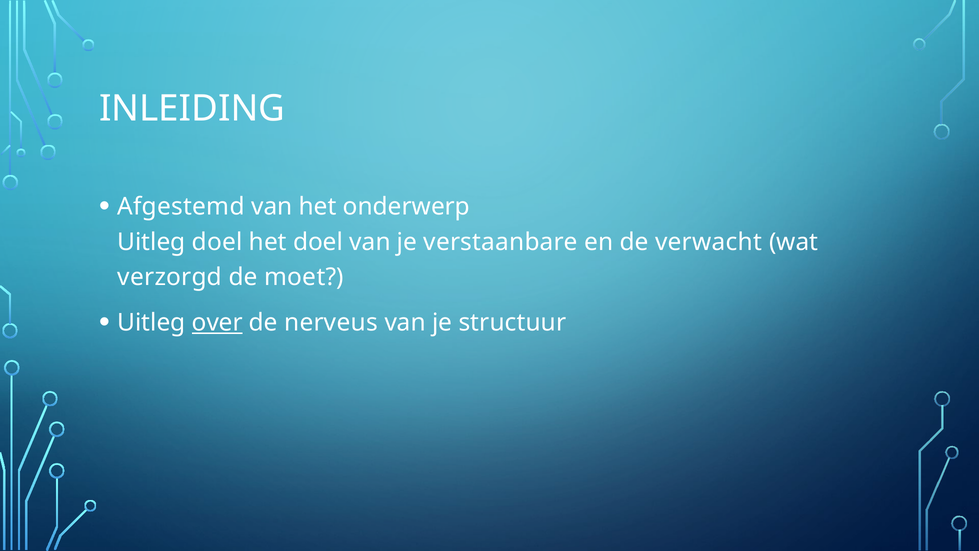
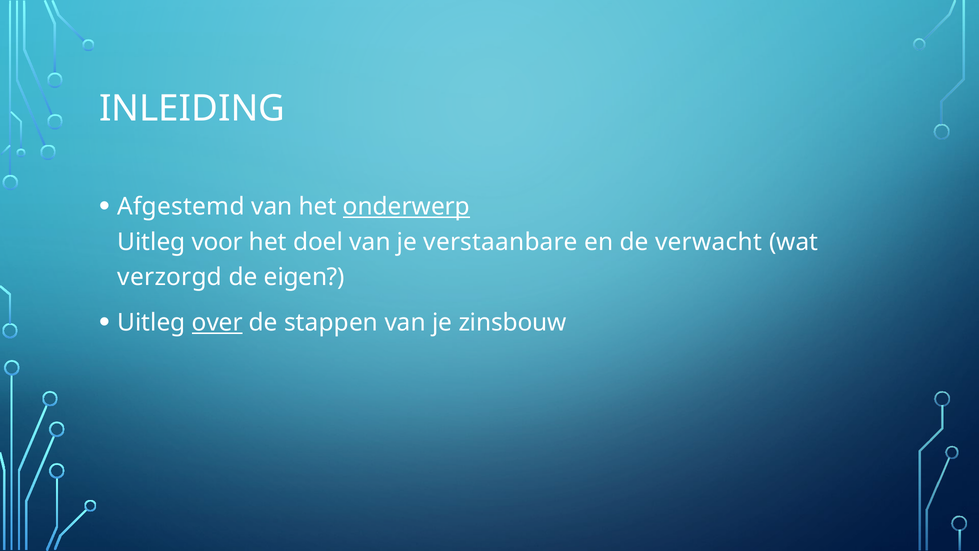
onderwerp underline: none -> present (406, 207)
Uitleg doel: doel -> voor (217, 242)
moet: moet -> eigen (304, 277)
nerveus: nerveus -> stappen (331, 323)
structuur: structuur -> zinsbouw (513, 323)
